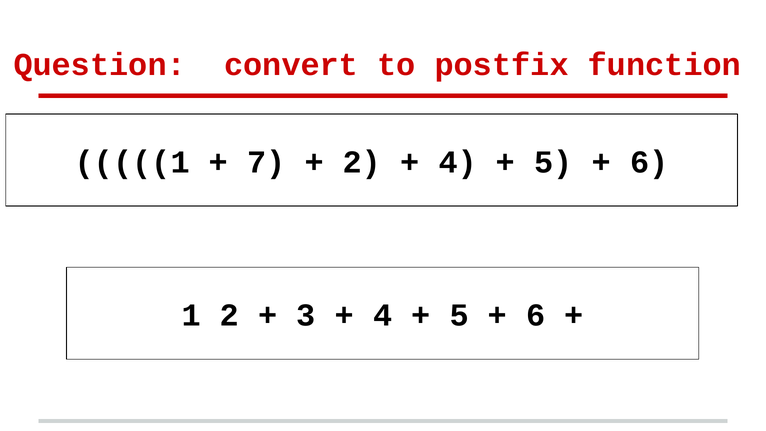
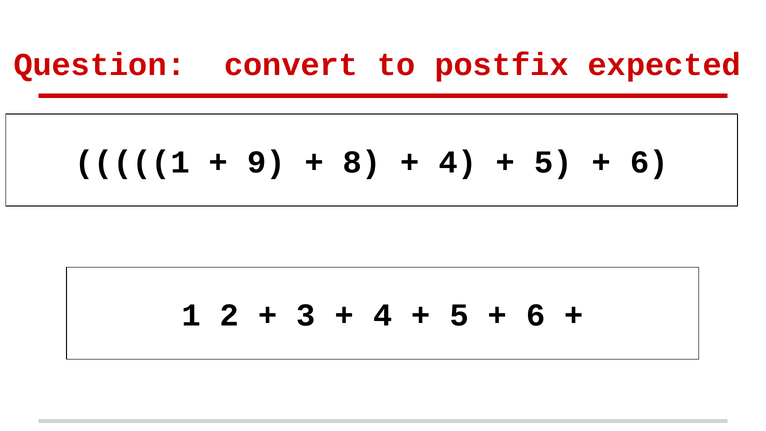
function: function -> expected (664, 64)
7: 7 -> 9 (266, 162)
2: 2 -> 8 (362, 162)
